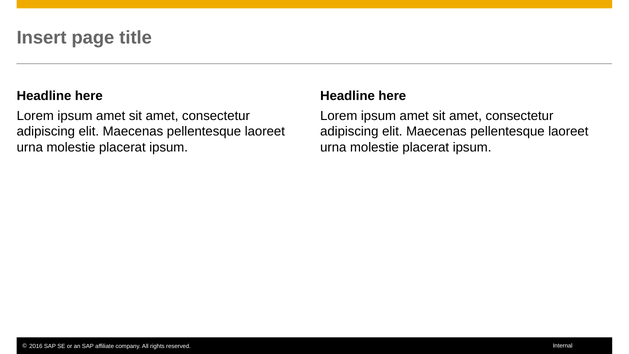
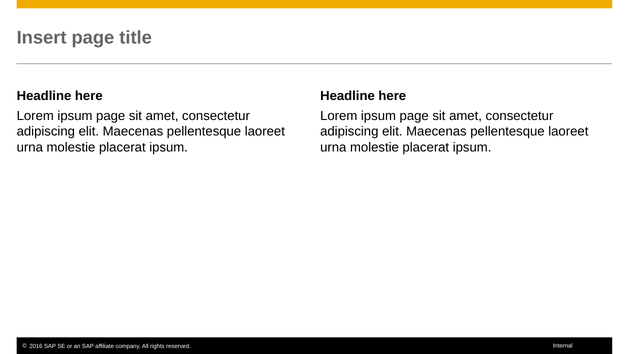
amet: amet -> page (111, 116)
amet: amet -> page (414, 116)
